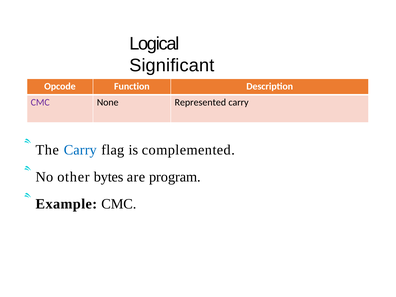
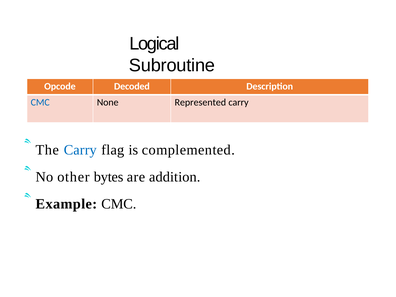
Significant: Significant -> Subroutine (172, 65)
Function: Function -> Decoded (132, 86)
CMC colour: purple -> blue (40, 102)
program: program -> addition (175, 177)
